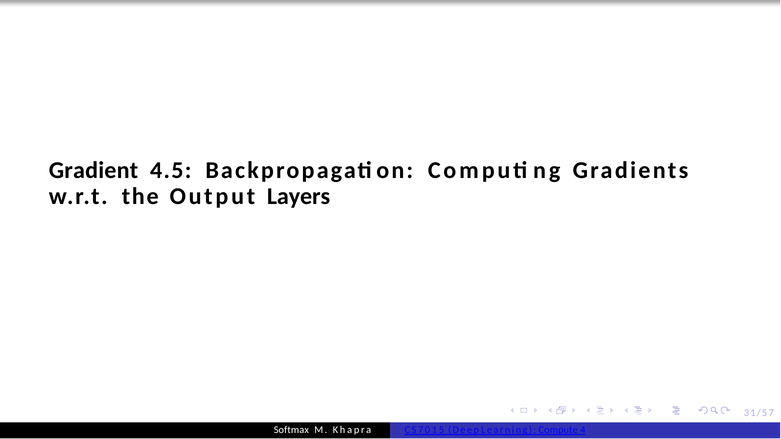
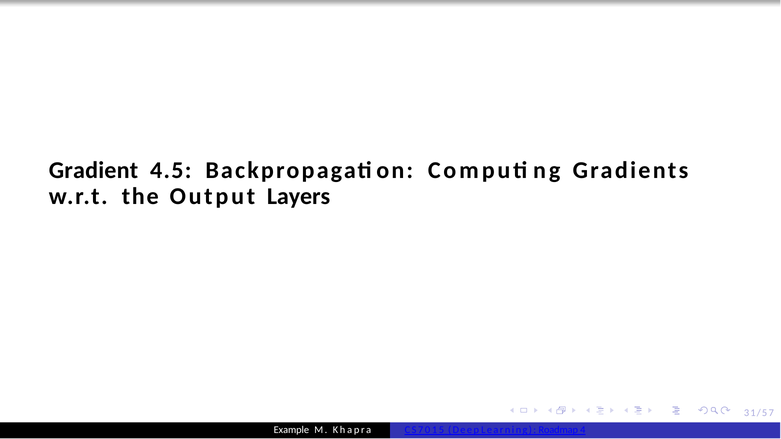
Softmax: Softmax -> Example (291, 430)
Compute: Compute -> Roadmap (558, 430)
